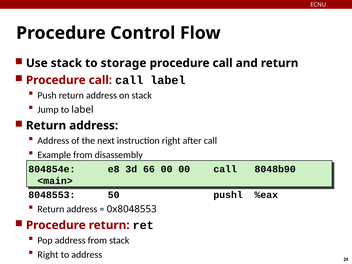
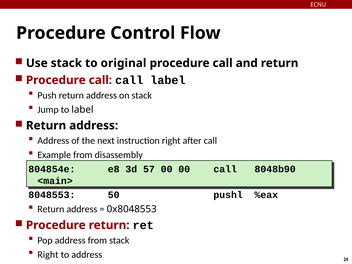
storage: storage -> original (124, 63)
66: 66 -> 57 (149, 169)
